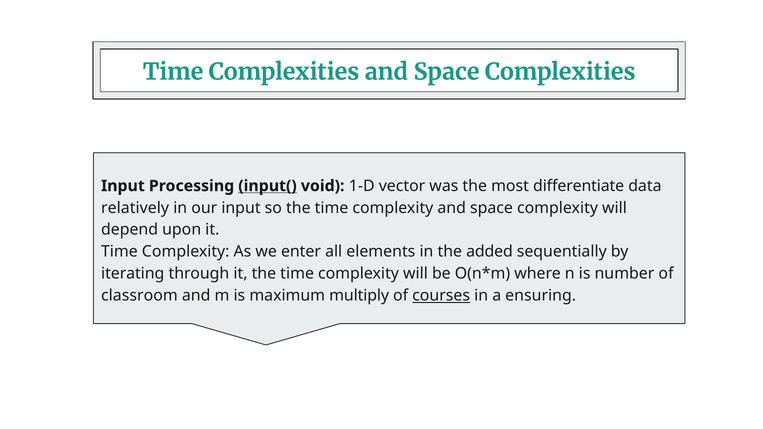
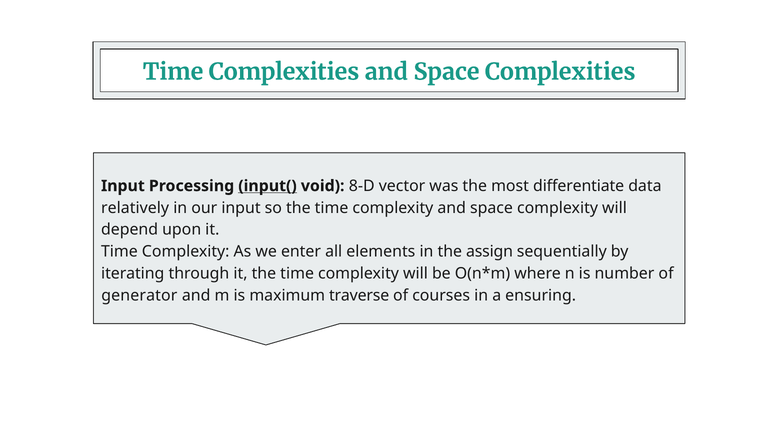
1-D: 1-D -> 8-D (362, 186)
added: added -> assign (490, 252)
classroom: classroom -> generator (139, 296)
multiply: multiply -> traverse (359, 296)
courses underline: present -> none (441, 296)
